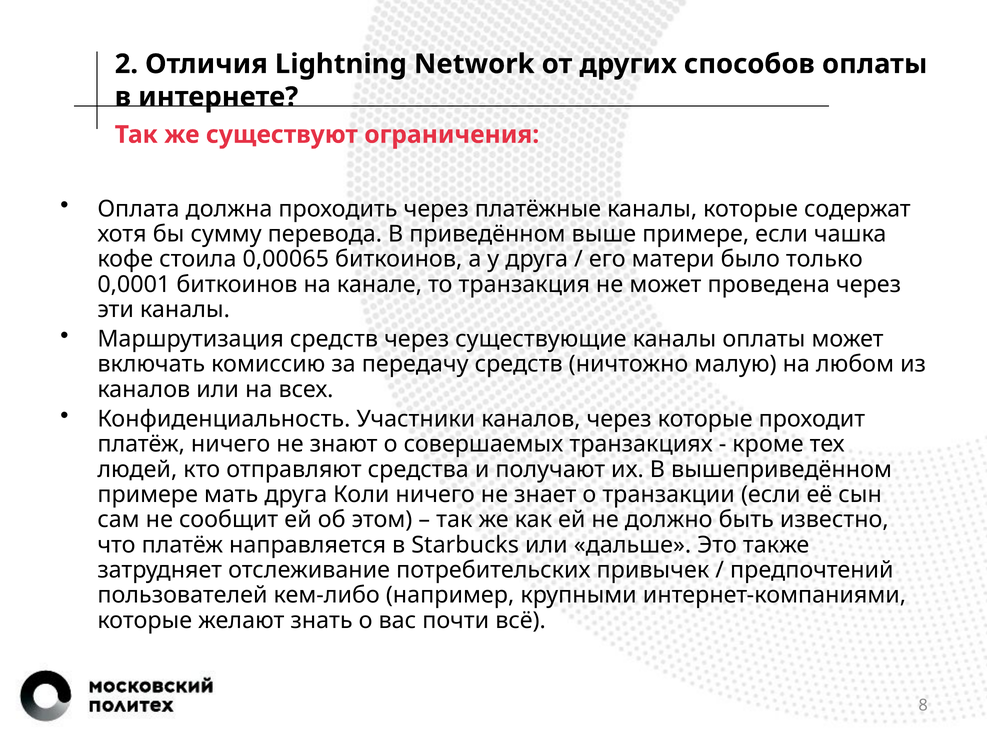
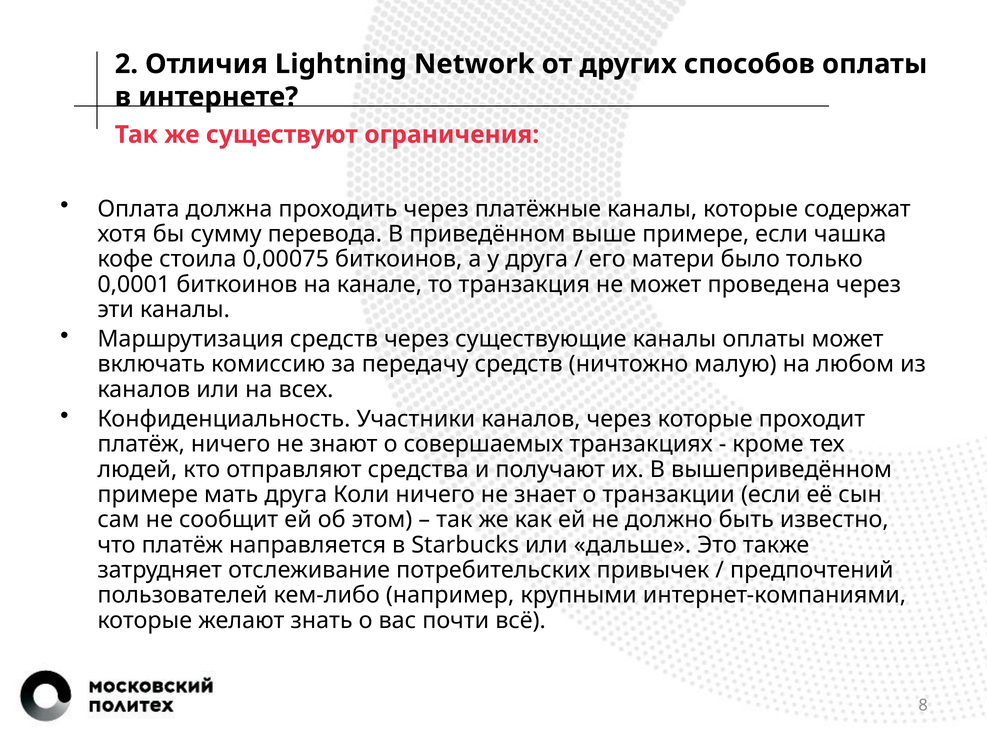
0,00065: 0,00065 -> 0,00075 (286, 259)
